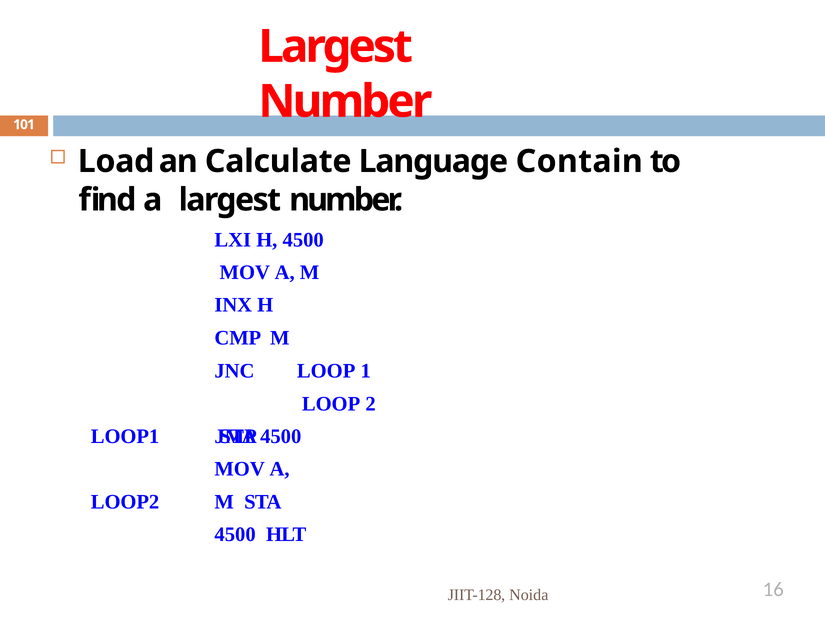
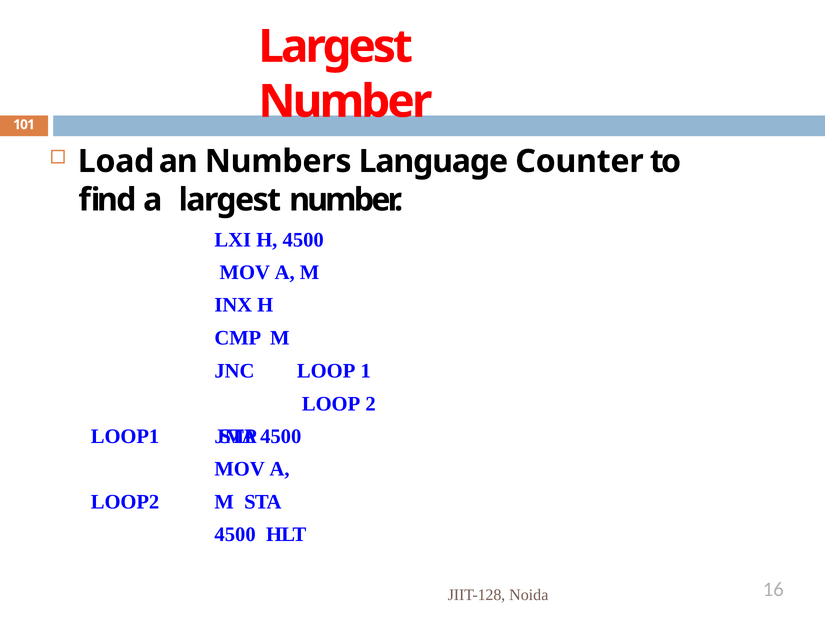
Calculate: Calculate -> Numbers (278, 161)
Contain: Contain -> Counter (579, 161)
